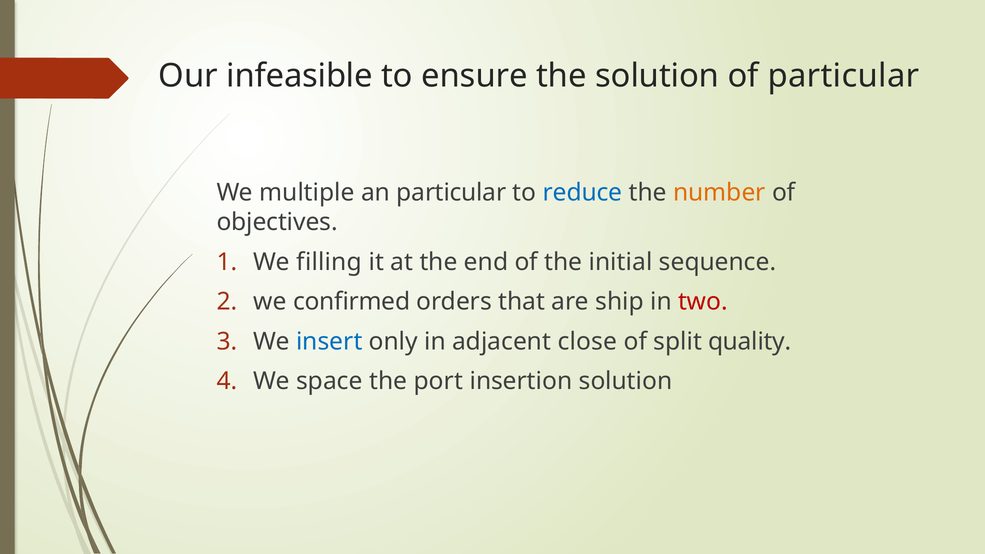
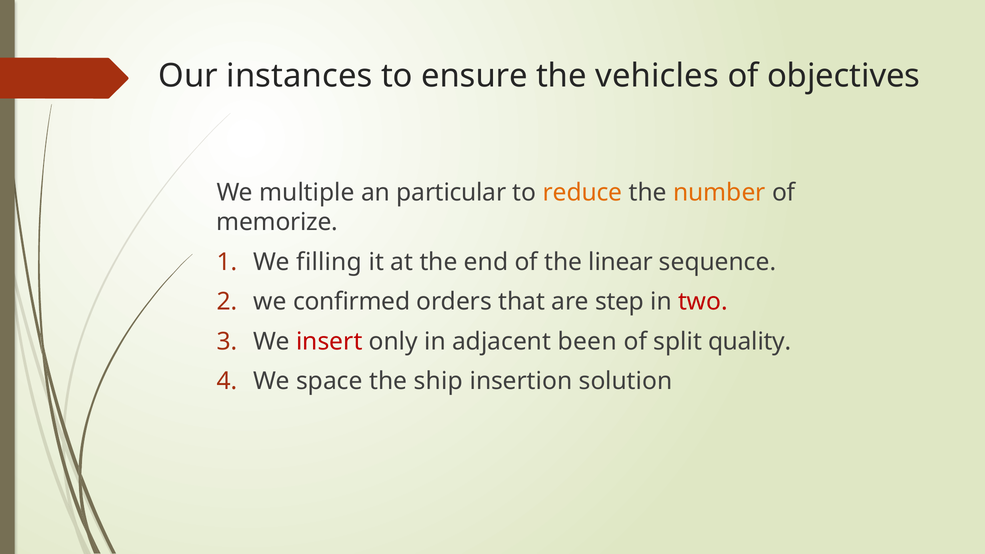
infeasible: infeasible -> instances (299, 76)
the solution: solution -> vehicles (657, 76)
of particular: particular -> objectives (844, 76)
reduce colour: blue -> orange (582, 193)
objectives: objectives -> memorize (277, 222)
initial: initial -> linear (621, 262)
ship: ship -> step (620, 302)
insert colour: blue -> red (329, 342)
close: close -> been (587, 342)
port: port -> ship (438, 381)
